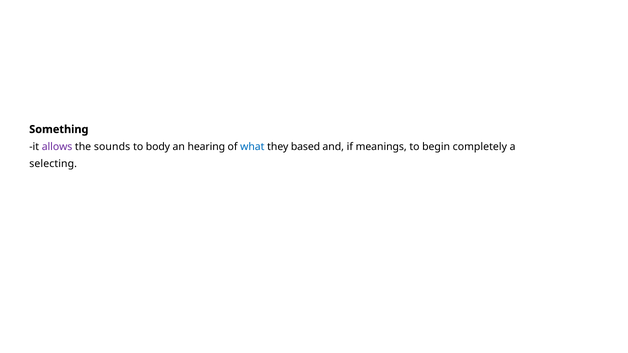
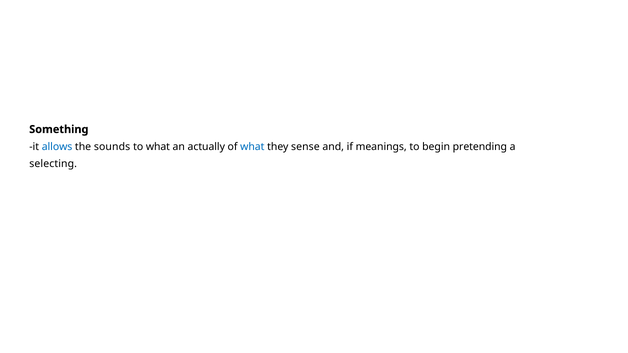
allows colour: purple -> blue (57, 147)
to body: body -> what (158, 147)
hearing: hearing -> actually (206, 147)
based: based -> sense (305, 147)
completely: completely -> pretending (480, 147)
